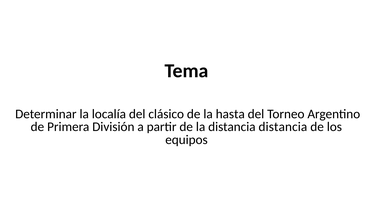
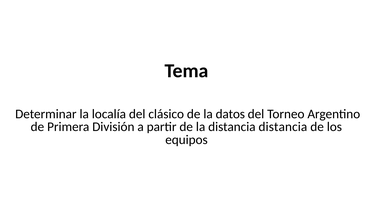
hasta: hasta -> datos (230, 114)
